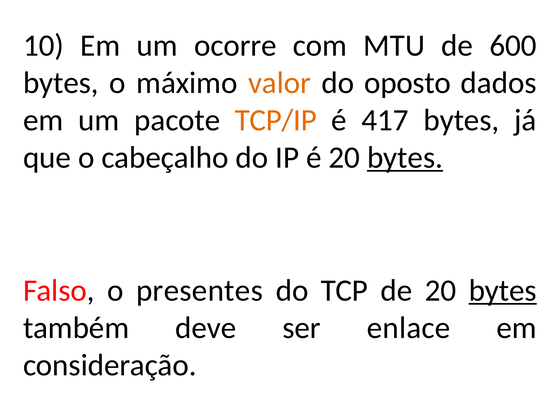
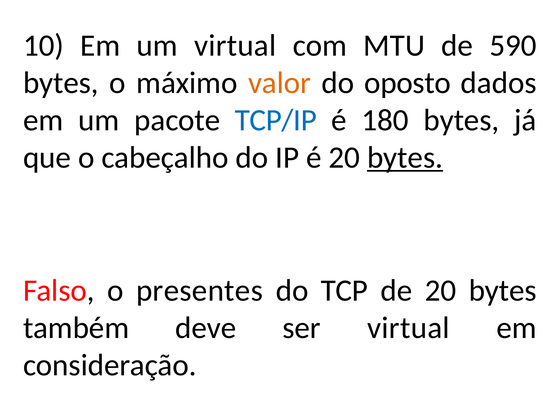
um ocorre: ocorre -> virtual (235, 45)
600: 600 -> 590 (513, 45)
TCP/IP colour: orange -> blue (276, 120)
417: 417 -> 180 (385, 120)
bytes underline: present -> none (503, 290)
ser enlace: enlace -> virtual (408, 328)
